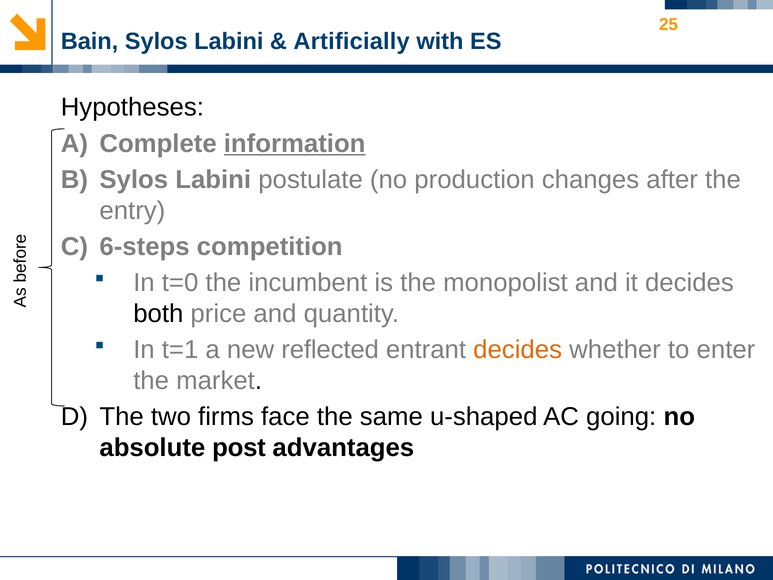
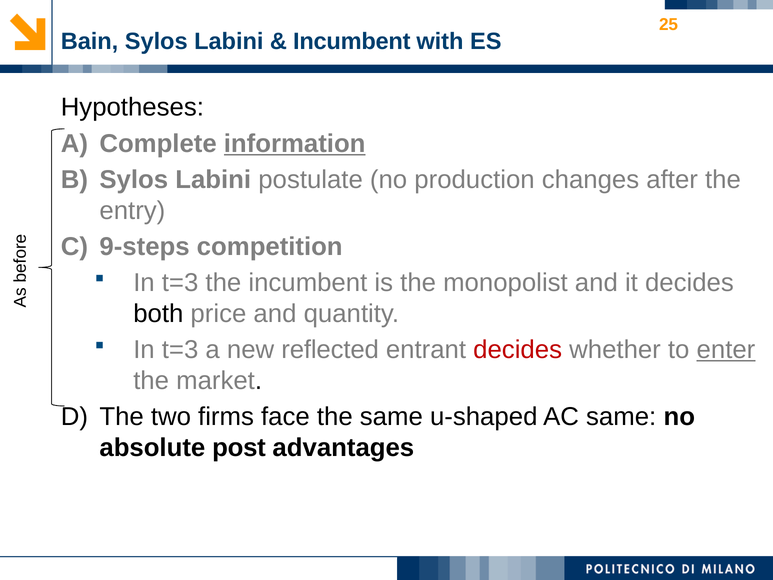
Artificially: Artificially -> Incumbent (352, 42)
6-steps: 6-steps -> 9-steps (145, 247)
t=0: t=0 -> t=3 (180, 283)
t=1: t=1 -> t=3 (180, 350)
decides colour: orange -> red (518, 350)
enter underline: none -> present (726, 350)
AC going: going -> same (621, 417)
